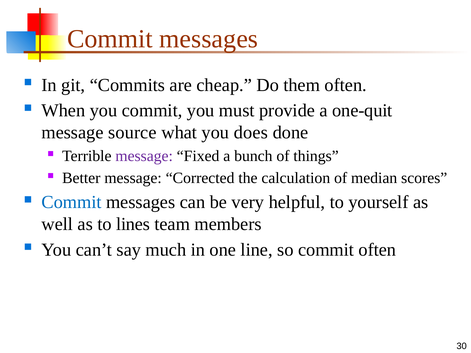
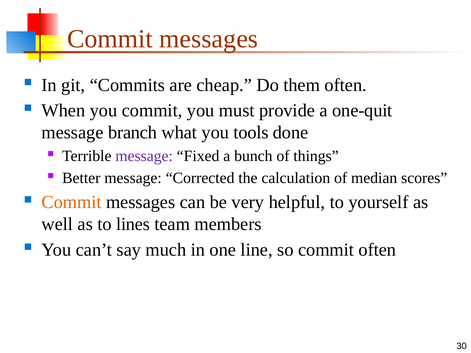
source: source -> branch (133, 133)
does: does -> tools (251, 133)
Commit colour: blue -> orange (72, 202)
